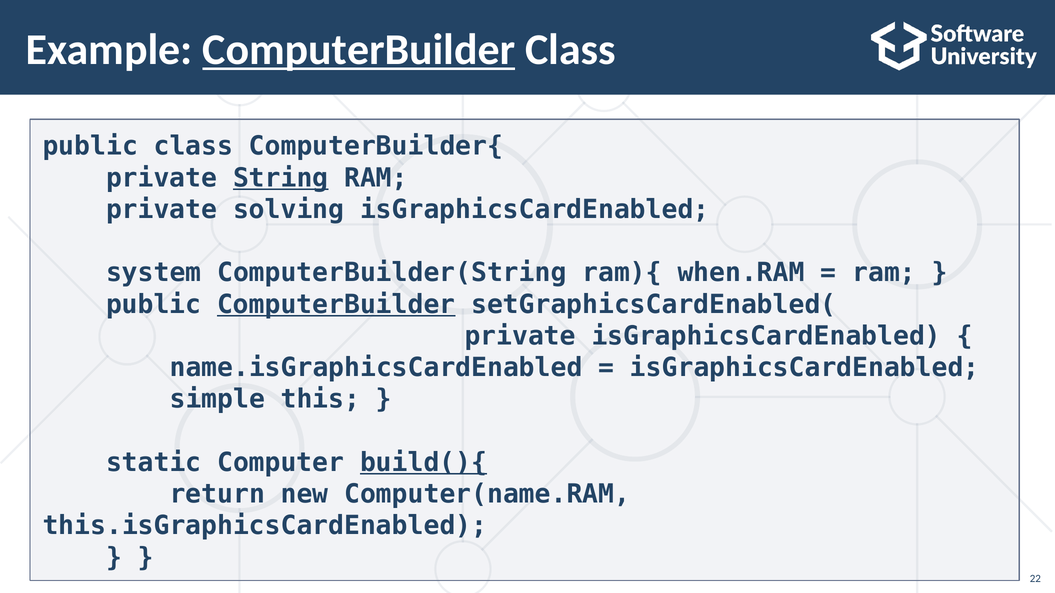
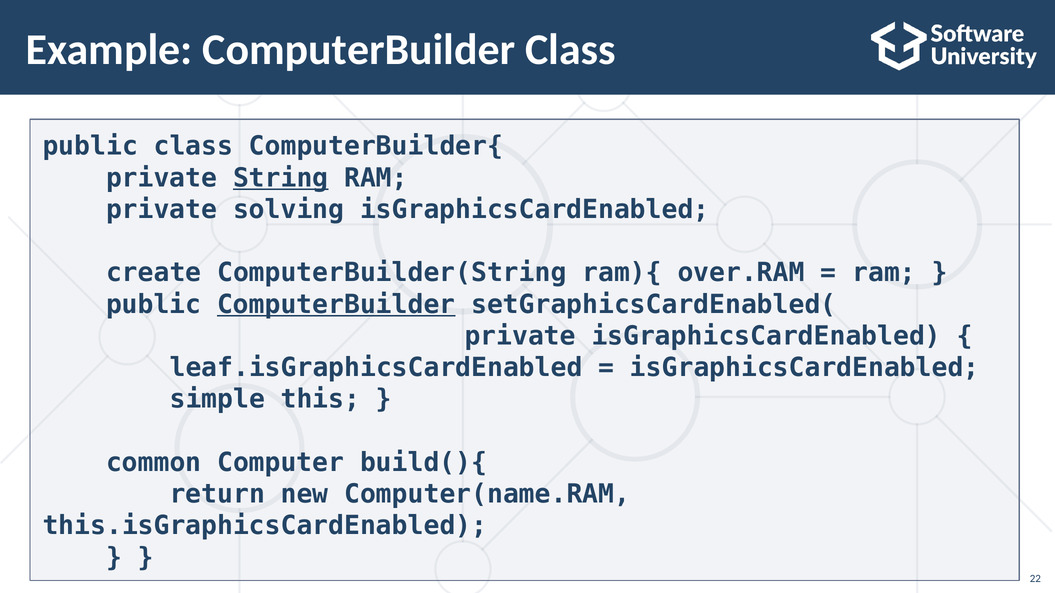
ComputerBuilder underline: present -> none (359, 50)
system: system -> create (154, 273)
when.RAM: when.RAM -> over.RAM (741, 273)
name.isGraphicsCardEnabled: name.isGraphicsCardEnabled -> leaf.isGraphicsCardEnabled (376, 368)
static: static -> common (154, 463)
build(){ underline: present -> none (424, 463)
